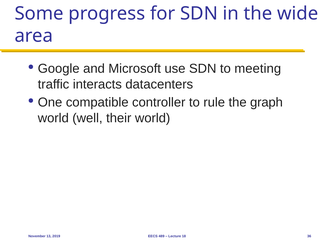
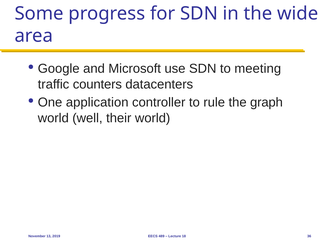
interacts: interacts -> counters (97, 84)
compatible: compatible -> application (97, 103)
